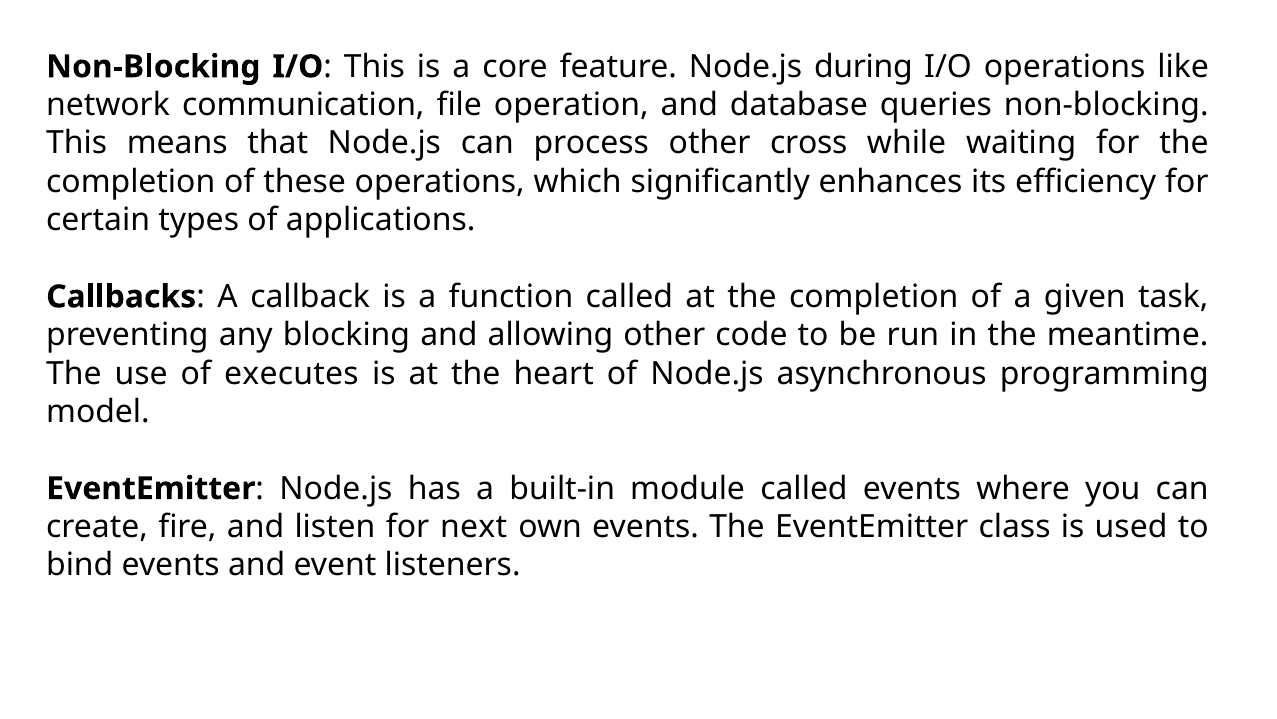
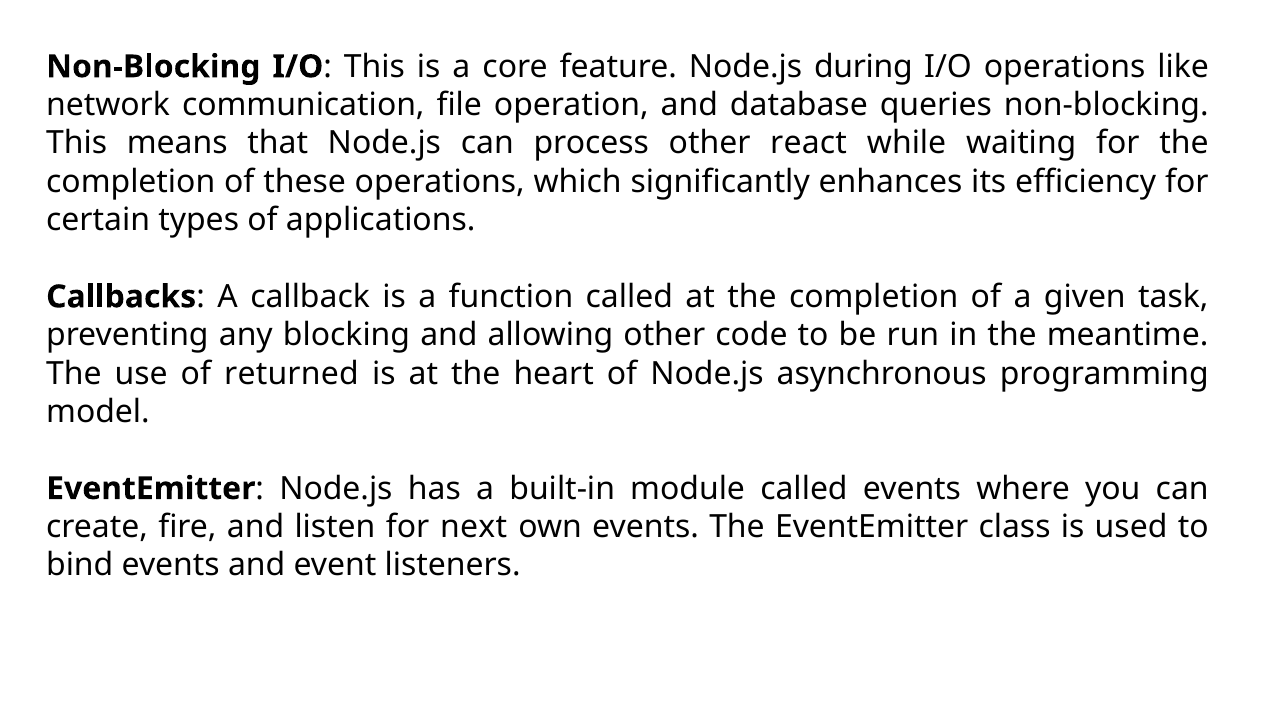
cross: cross -> react (809, 143)
executes: executes -> returned (291, 373)
